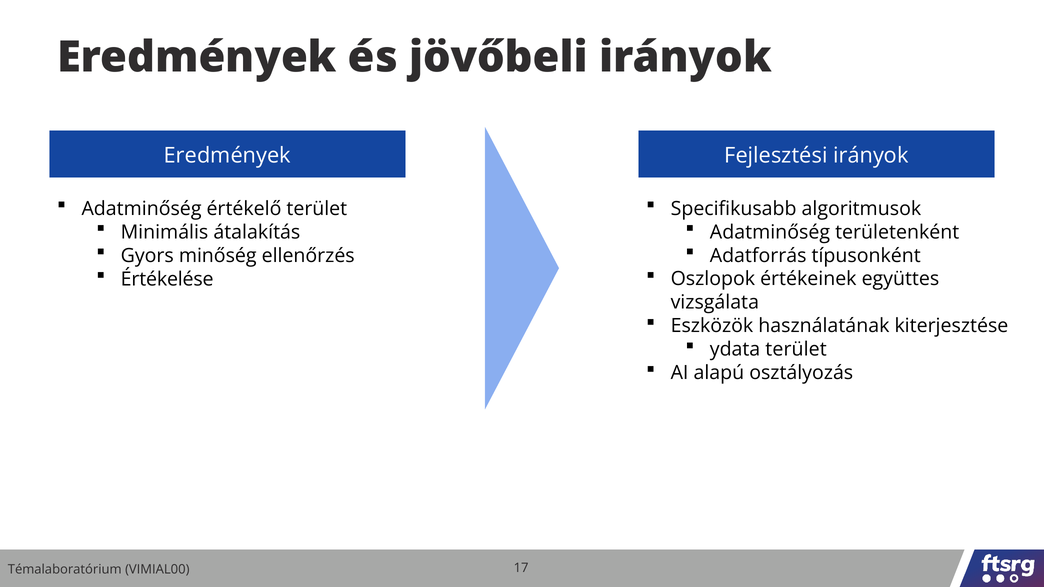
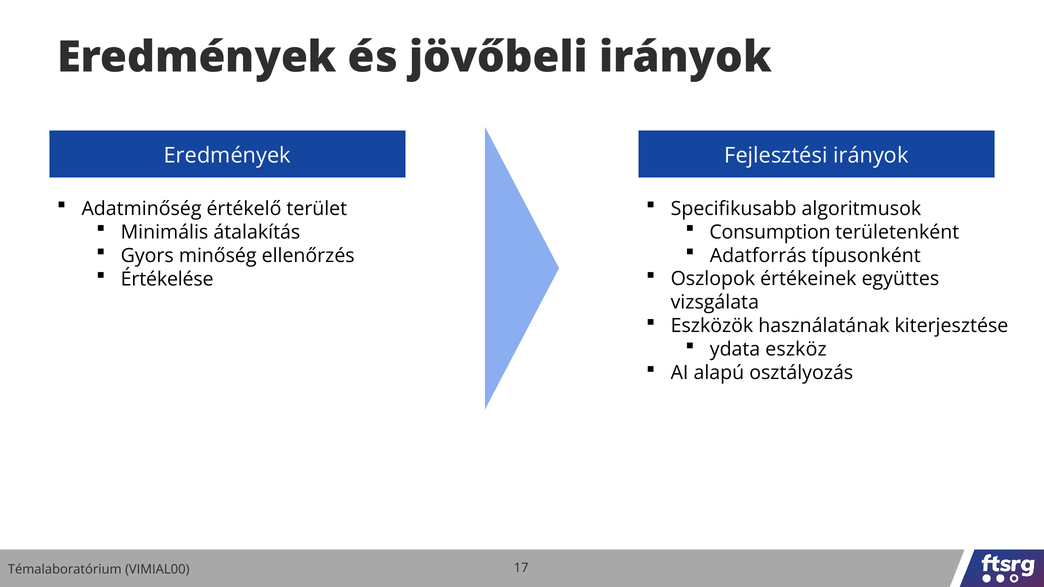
Adatminőség: Adatminőség -> Consumption (770, 232)
ydata terület: terület -> eszköz (796, 350)
